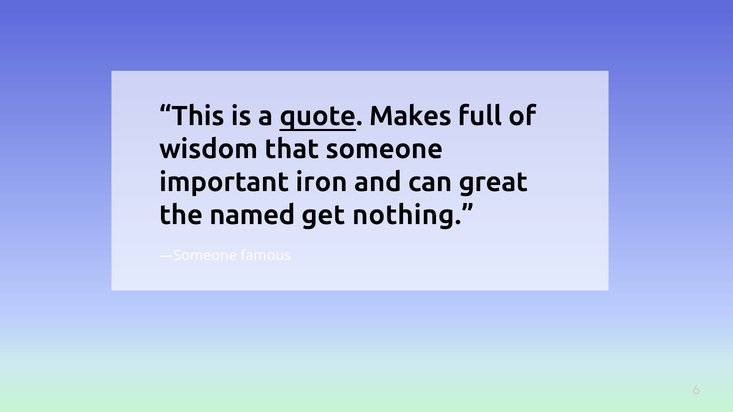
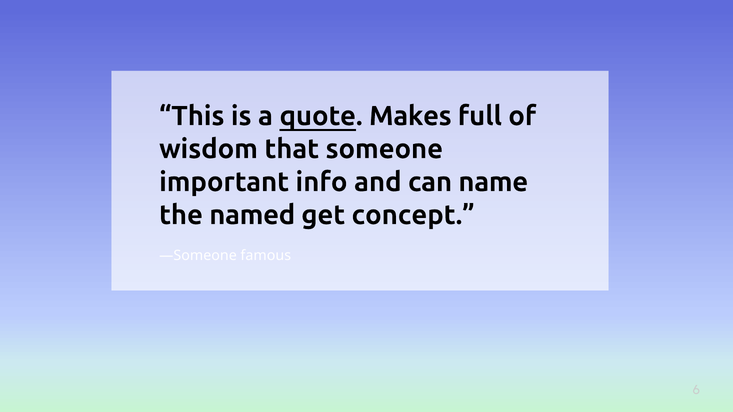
iron: iron -> info (321, 182)
great: great -> name (493, 182)
nothing: nothing -> concept (413, 215)
